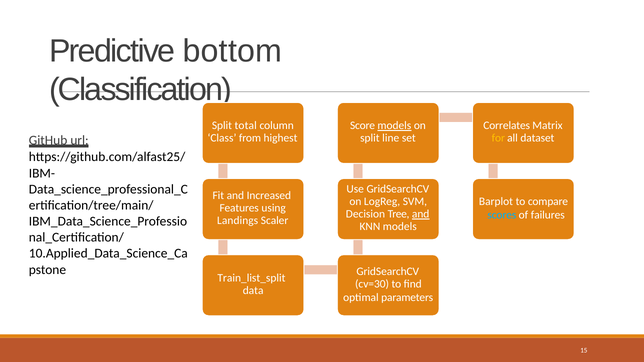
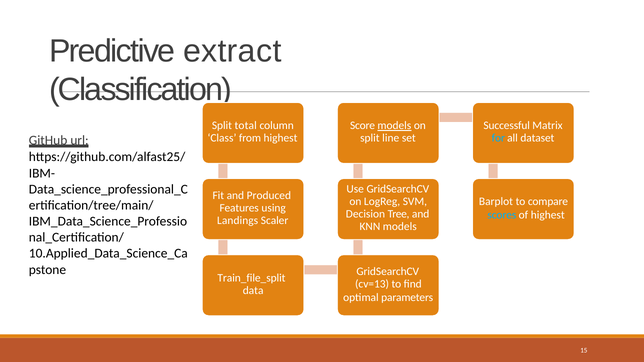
bottom: bottom -> extract (232, 51)
Correlates: Correlates -> Successful (507, 126)
for colour: yellow -> light blue (498, 138)
Increased: Increased -> Produced (269, 196)
and underline: present -> none (421, 214)
of failures: failures -> highest (548, 215)
Train_list_split: Train_list_split -> Train_file_split (251, 278)
cv=30: cv=30 -> cv=13 (372, 284)
